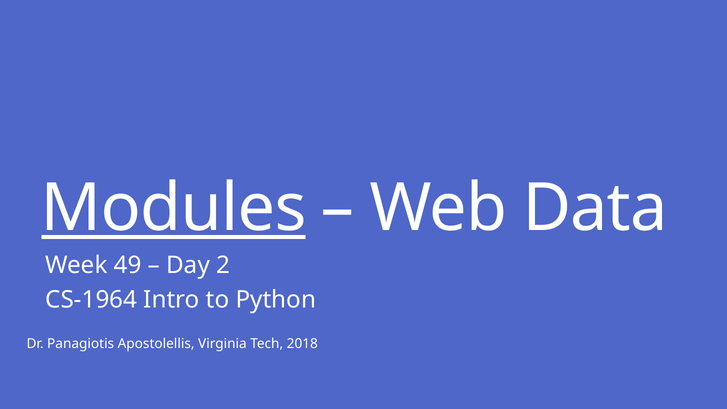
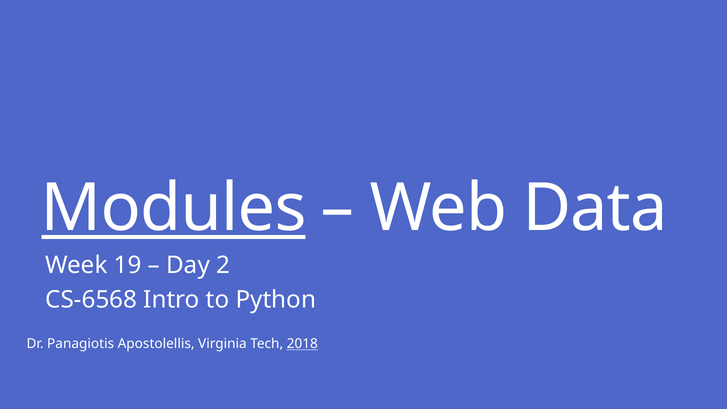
49: 49 -> 19 (128, 265)
CS-1964: CS-1964 -> CS-6568 (91, 300)
2018 underline: none -> present (302, 344)
